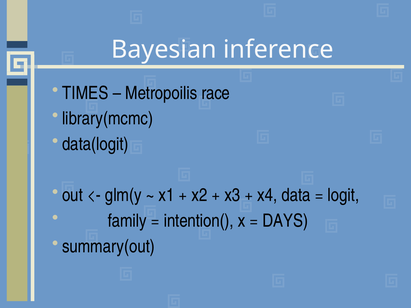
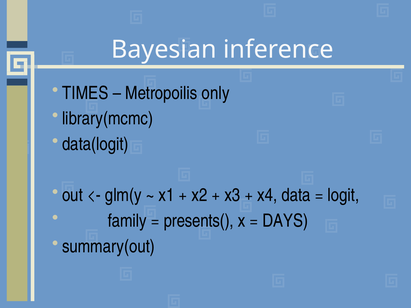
race: race -> only (216, 93)
intention(: intention( -> presents( (199, 221)
